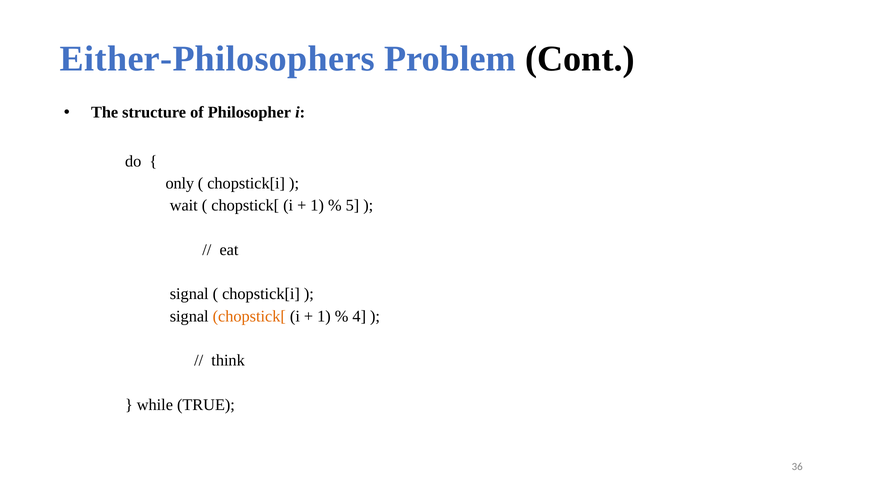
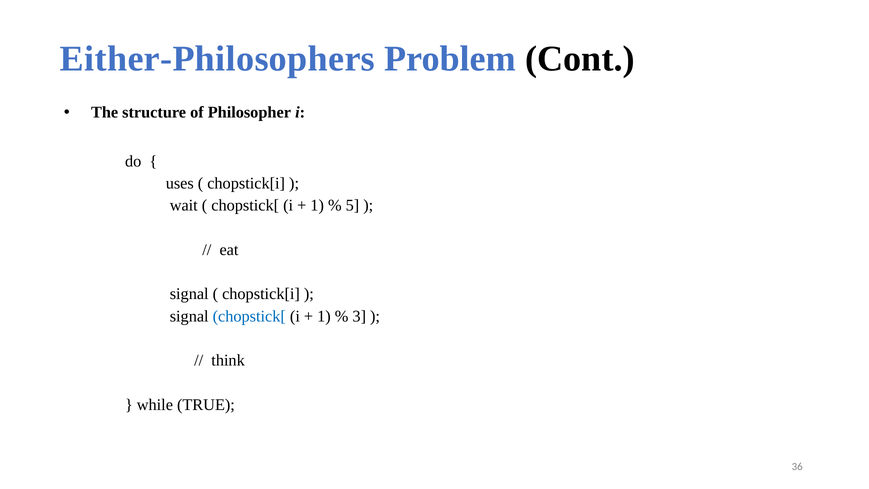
only: only -> uses (180, 183)
chopstick[ colour: orange -> blue (249, 316)
4: 4 -> 3 (359, 316)
